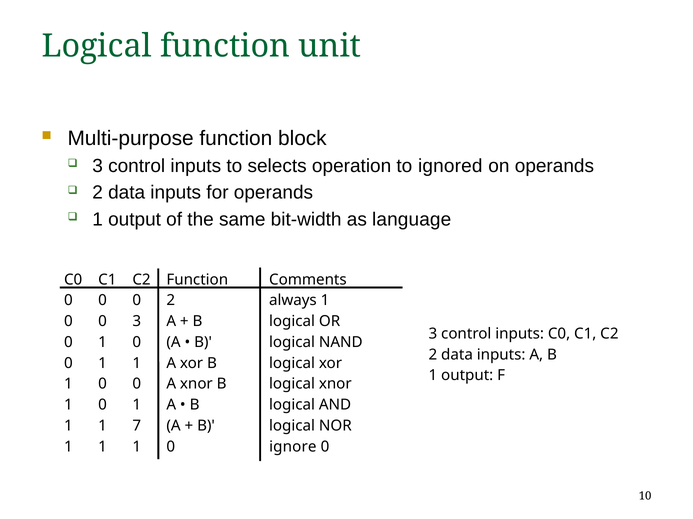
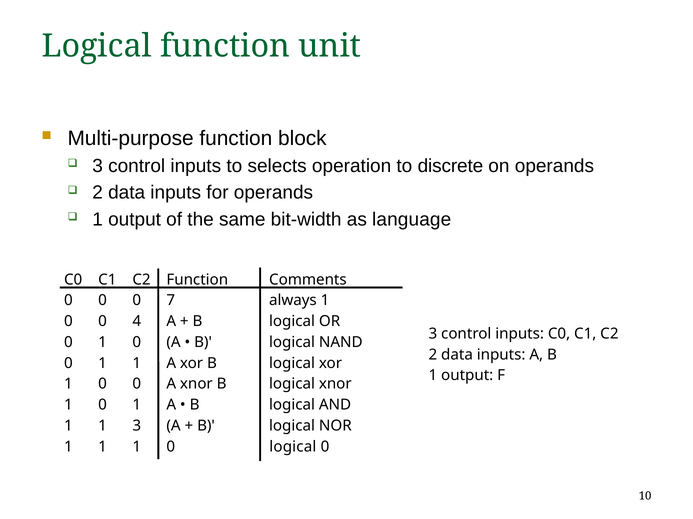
ignored: ignored -> discrete (450, 166)
0 2: 2 -> 7 (171, 301)
0 0 3: 3 -> 4 (137, 321)
1 7: 7 -> 3 (137, 426)
0 ignore: ignore -> logical (293, 447)
